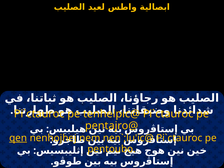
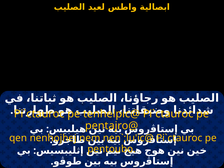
qen underline: present -> none (18, 138)
